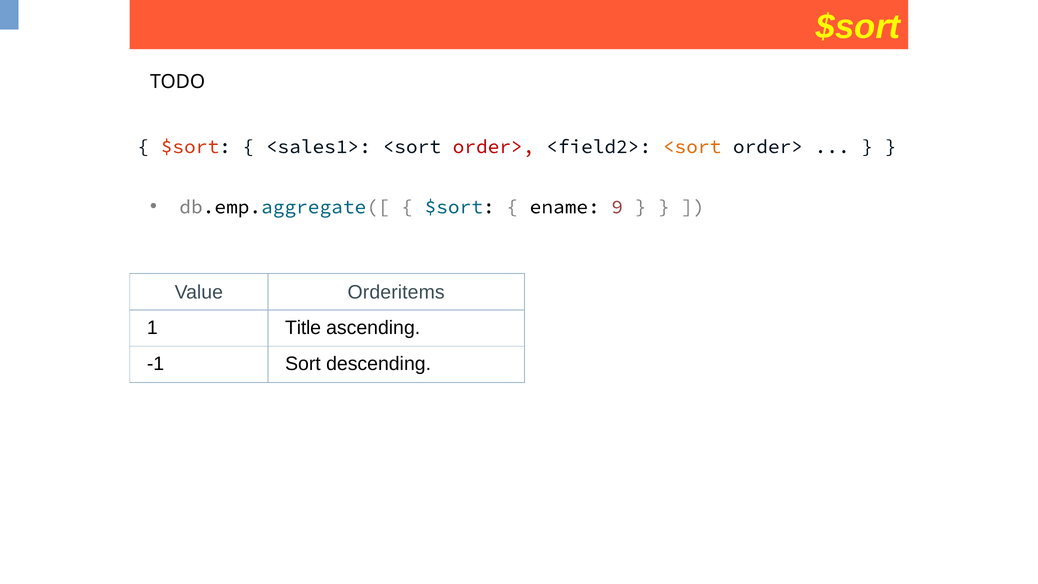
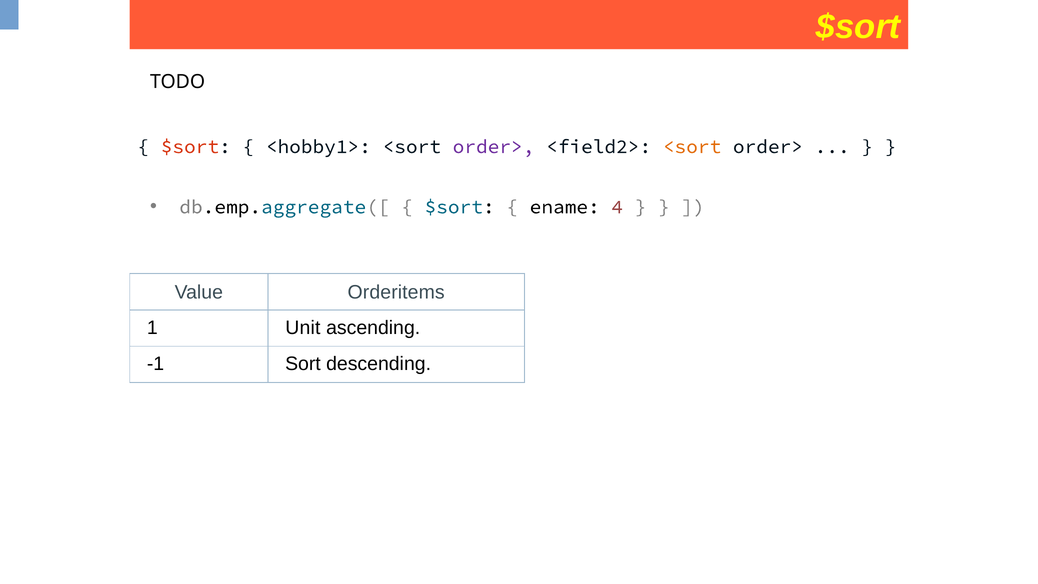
<sales1>: <sales1> -> <hobby1> (318, 147)
order> colour: red -> purple (494, 147)
9: 9 -> 4 (617, 207)
Title: Title -> Unit (303, 328)
